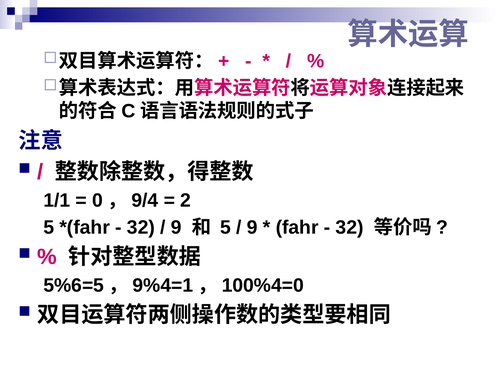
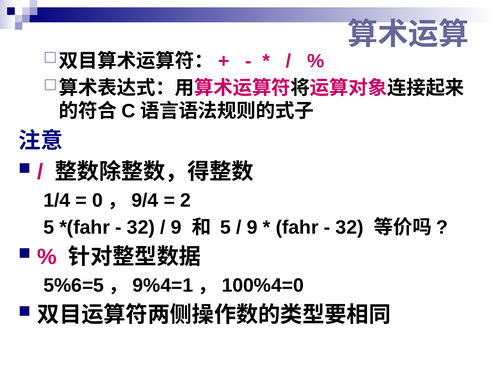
1/1: 1/1 -> 1/4 (57, 200)
